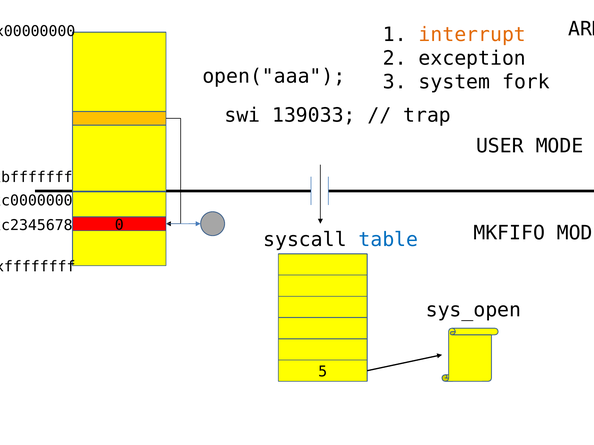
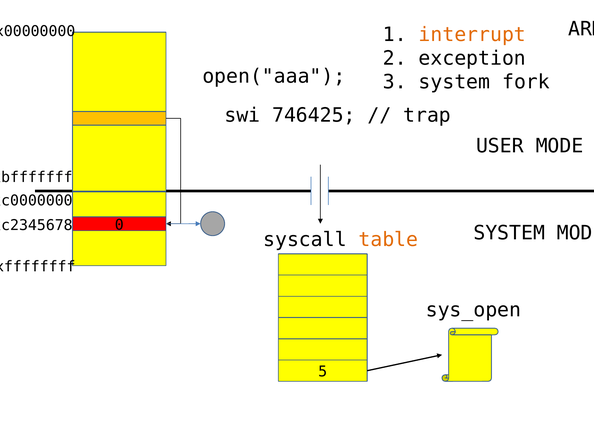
139033: 139033 -> 746425 (314, 115)
MKFIFO: MKFIFO -> SYSTEM (509, 233)
table colour: blue -> orange (388, 240)
